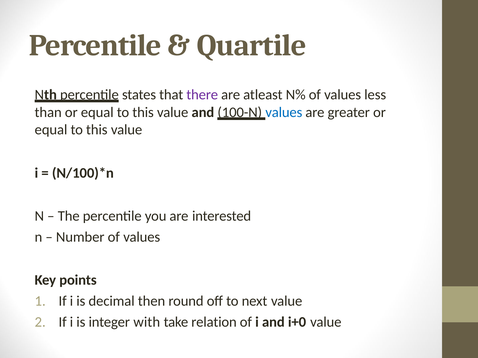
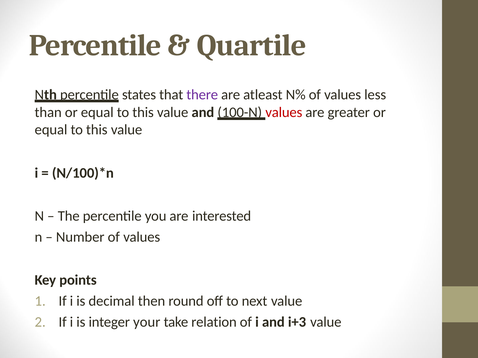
values colour: blue -> red (284, 112)
with: with -> your (147, 322)
i+0: i+0 -> i+3 (297, 322)
